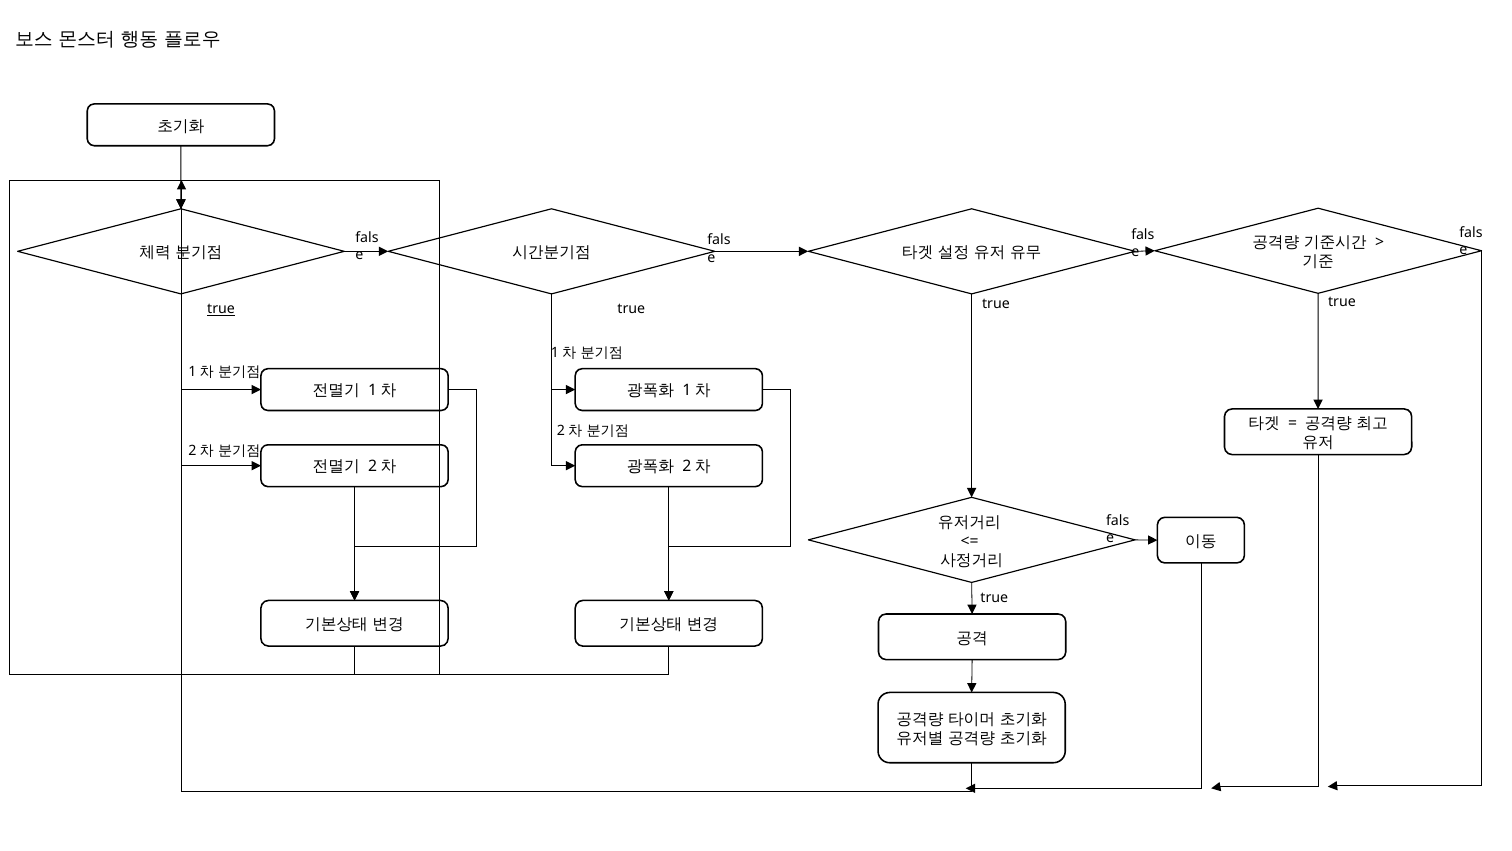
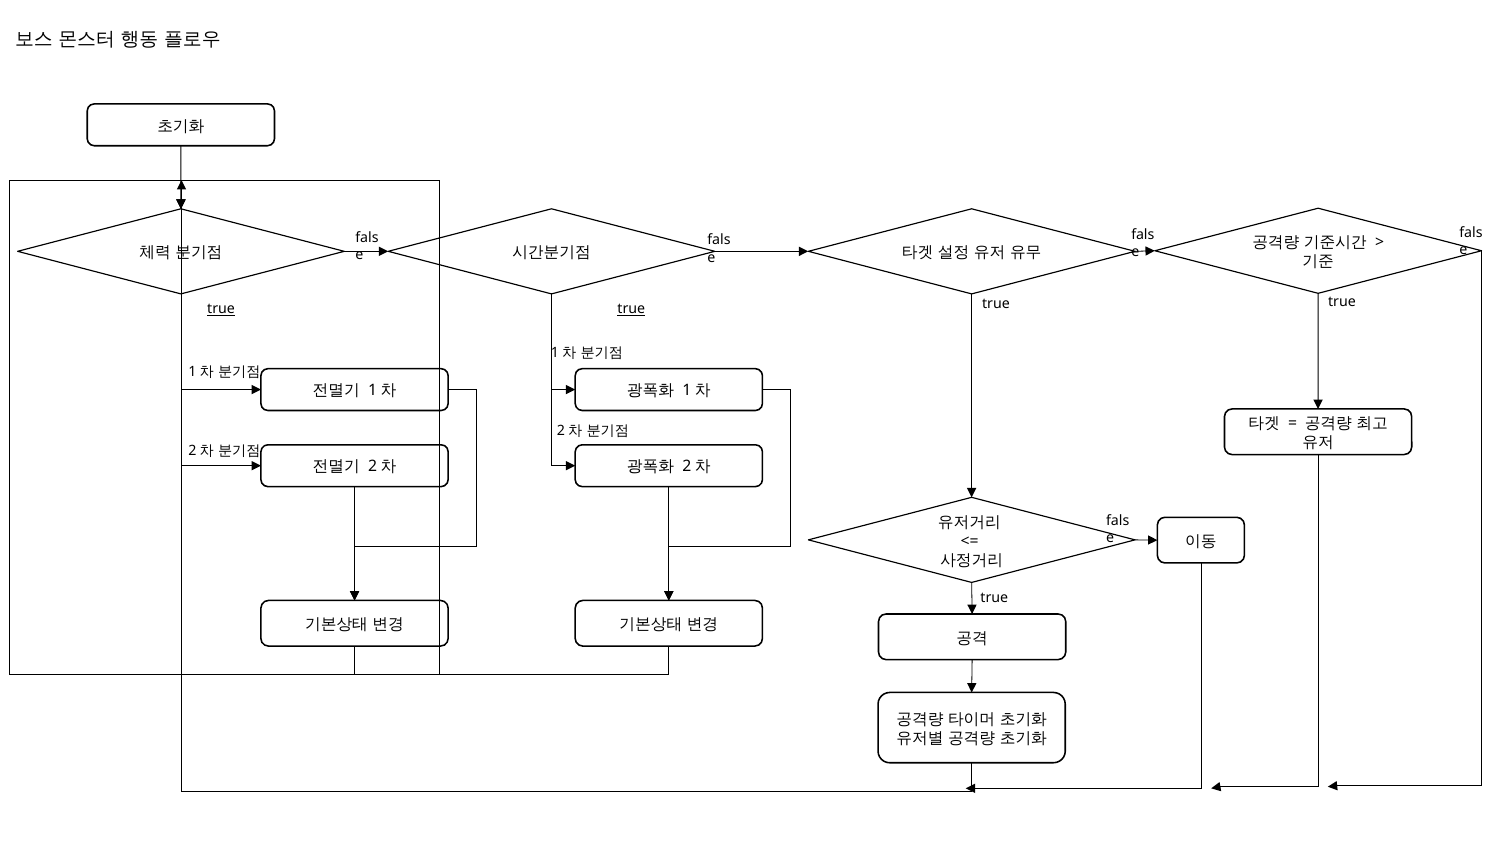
true underline: none -> present (631, 309)
